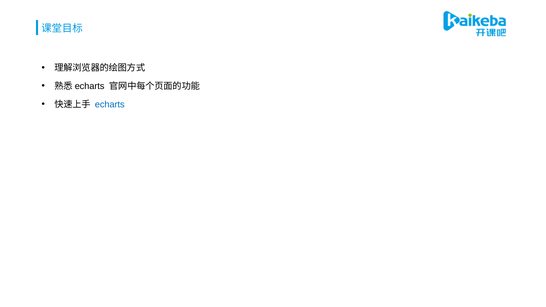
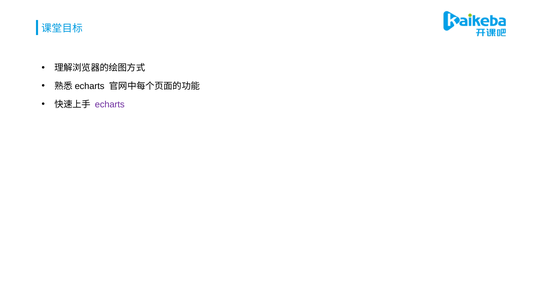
echarts colour: blue -> purple (110, 104)
